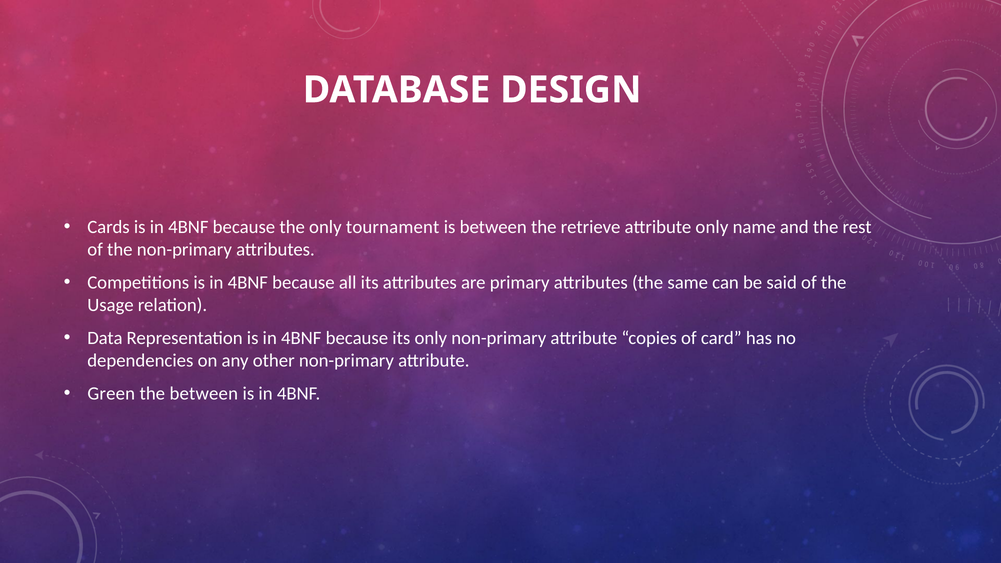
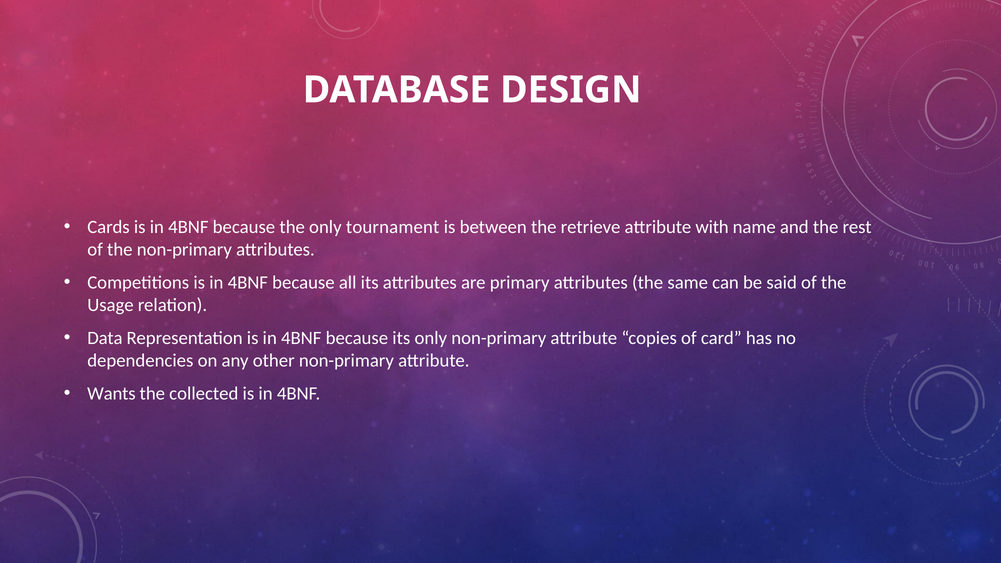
attribute only: only -> with (712, 227)
Green: Green -> Wants (111, 394)
the between: between -> collected (204, 394)
